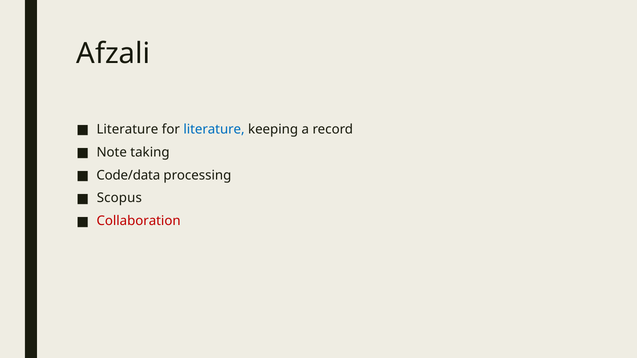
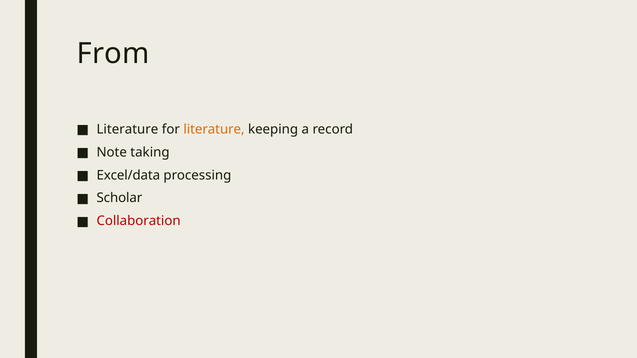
Afzali: Afzali -> From (113, 54)
literature colour: blue -> orange (214, 129)
Code/data: Code/data -> Excel/data (128, 175)
Scopus: Scopus -> Scholar (119, 198)
